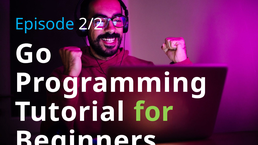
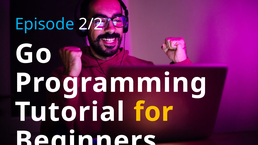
for colour: light green -> yellow (153, 112)
